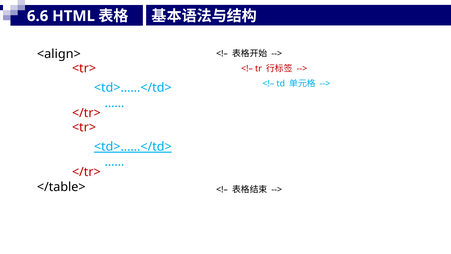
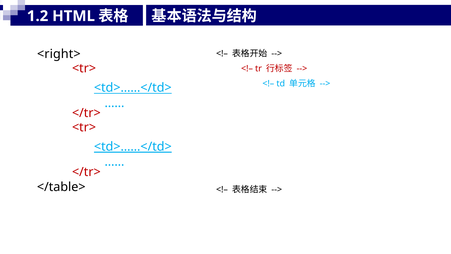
6.6: 6.6 -> 1.2 (38, 16)
<align>: <align> -> <right> (59, 54)
<td>……</td> underline: none -> present (133, 88)
